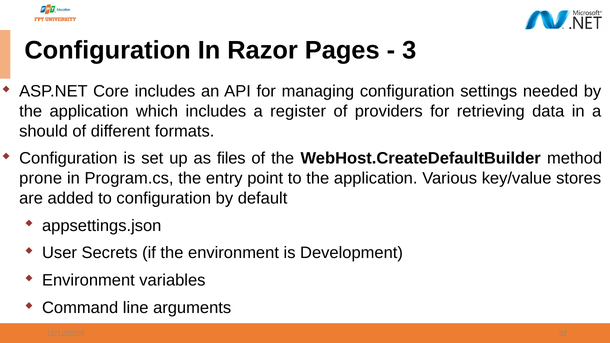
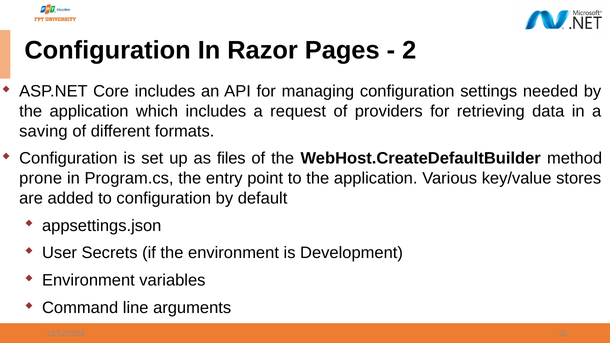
3: 3 -> 2 (409, 50)
register: register -> request (298, 111)
should: should -> saving (43, 131)
